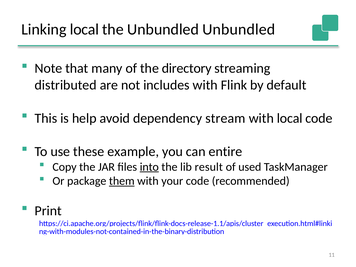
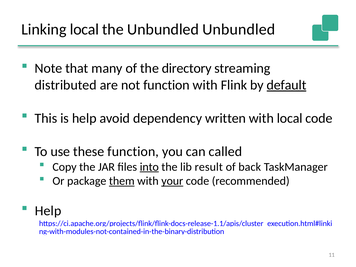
not includes: includes -> function (167, 85)
default underline: none -> present (287, 85)
stream: stream -> written (226, 118)
these example: example -> function (133, 152)
entire: entire -> called (225, 152)
used: used -> back (250, 167)
your underline: none -> present (172, 181)
Print: Print -> Help (48, 211)
